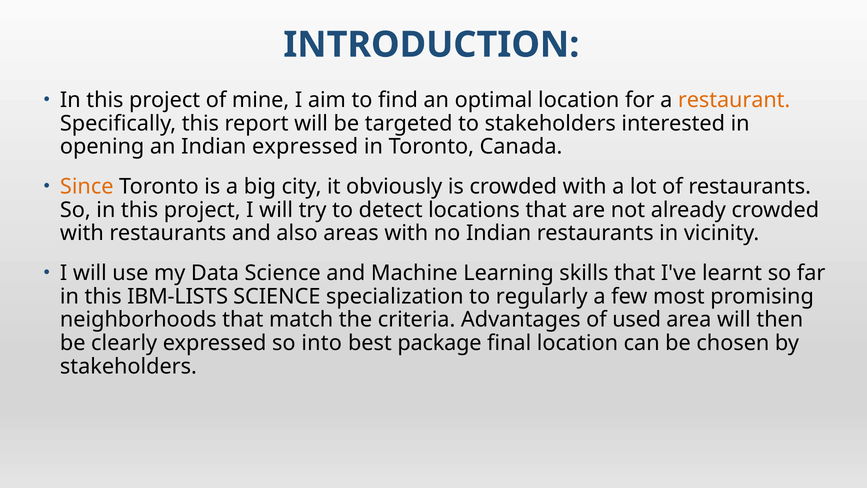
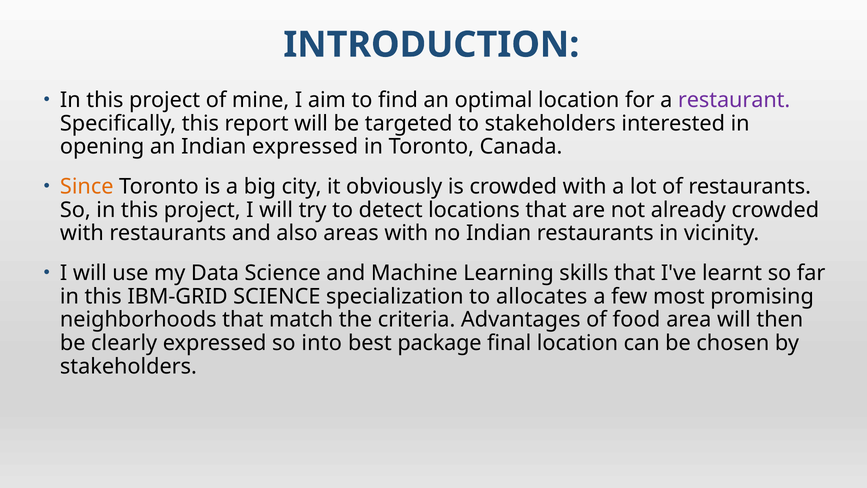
restaurant colour: orange -> purple (734, 100)
IBM-LISTS: IBM-LISTS -> IBM-GRID (178, 296)
regularly: regularly -> allocates (542, 296)
used: used -> food (636, 320)
